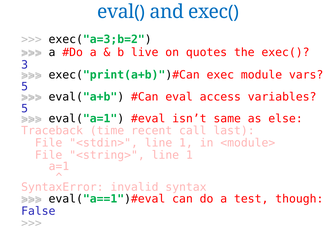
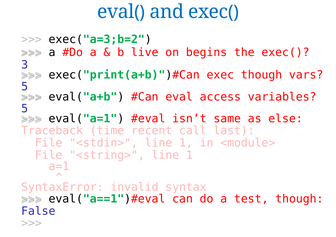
quotes: quotes -> begins (207, 52)
exec module: module -> though (262, 75)
